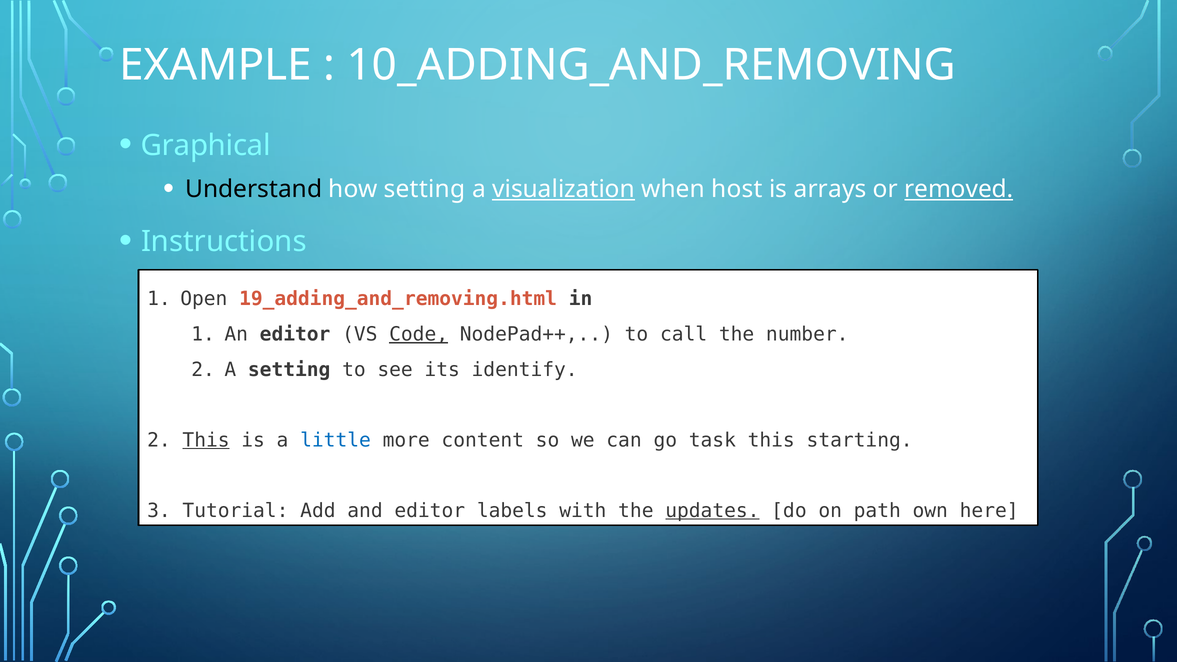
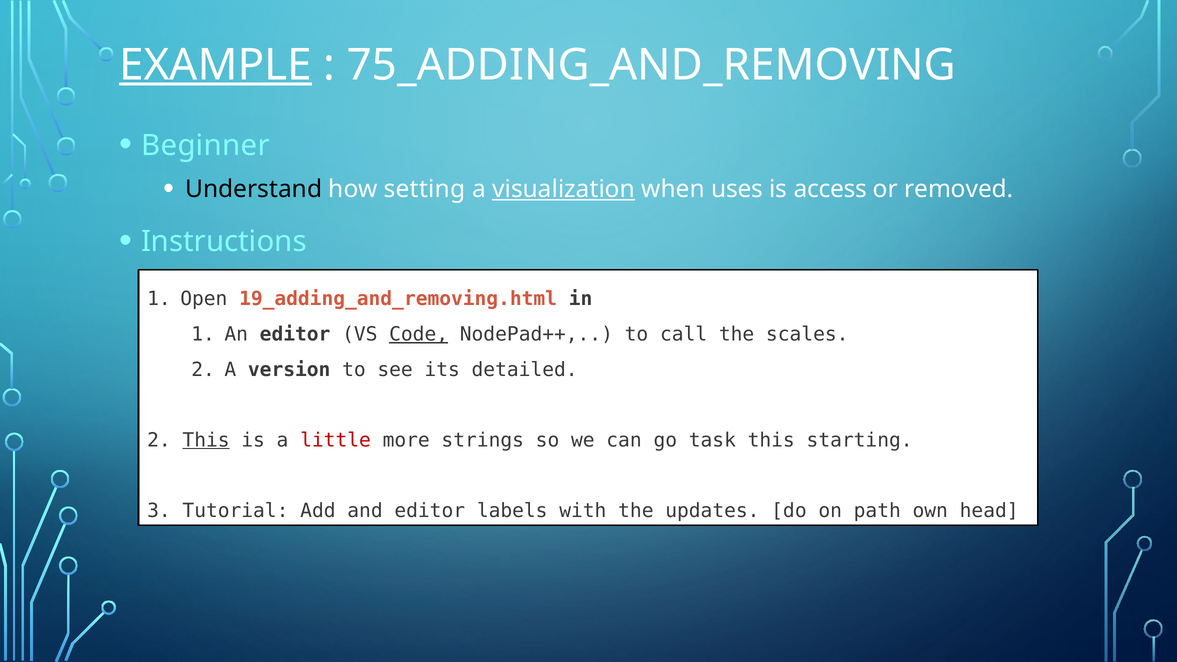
EXAMPLE underline: none -> present (215, 65)
10_ADDING_AND_REMOVING: 10_ADDING_AND_REMOVING -> 75_ADDING_AND_REMOVING (651, 65)
Graphical: Graphical -> Beginner (206, 145)
host: host -> uses (737, 189)
arrays: arrays -> access (830, 189)
removed underline: present -> none (959, 189)
number: number -> scales (807, 334)
A setting: setting -> version (289, 370)
identify: identify -> detailed (525, 370)
little colour: blue -> red (336, 440)
content: content -> strings (483, 440)
updates underline: present -> none (712, 511)
here: here -> head (989, 511)
